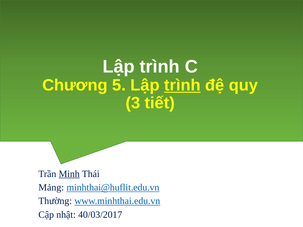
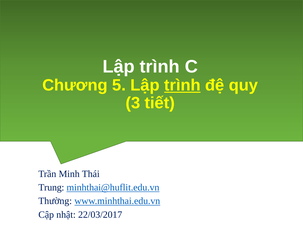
Minh underline: present -> none (69, 174)
Mảng: Mảng -> Trung (51, 188)
40/03/2017: 40/03/2017 -> 22/03/2017 (100, 215)
